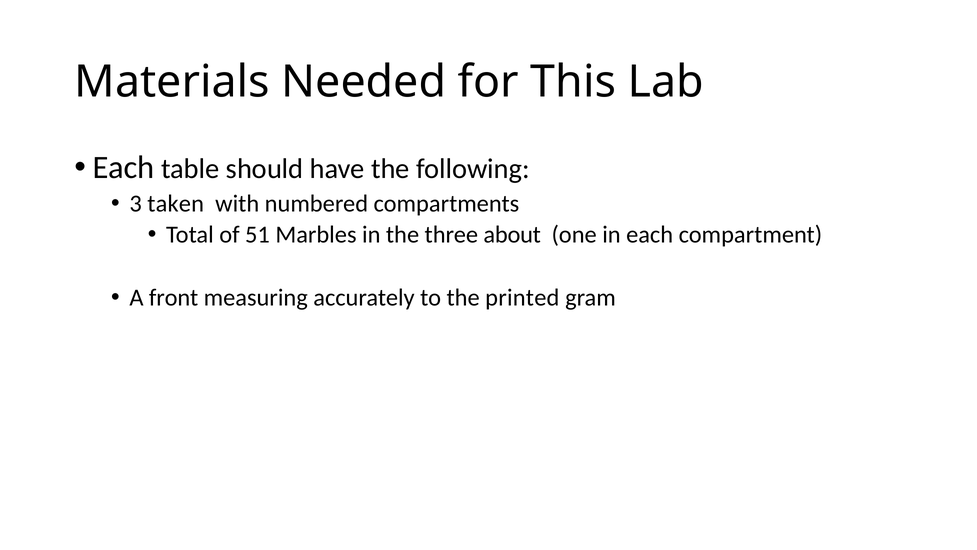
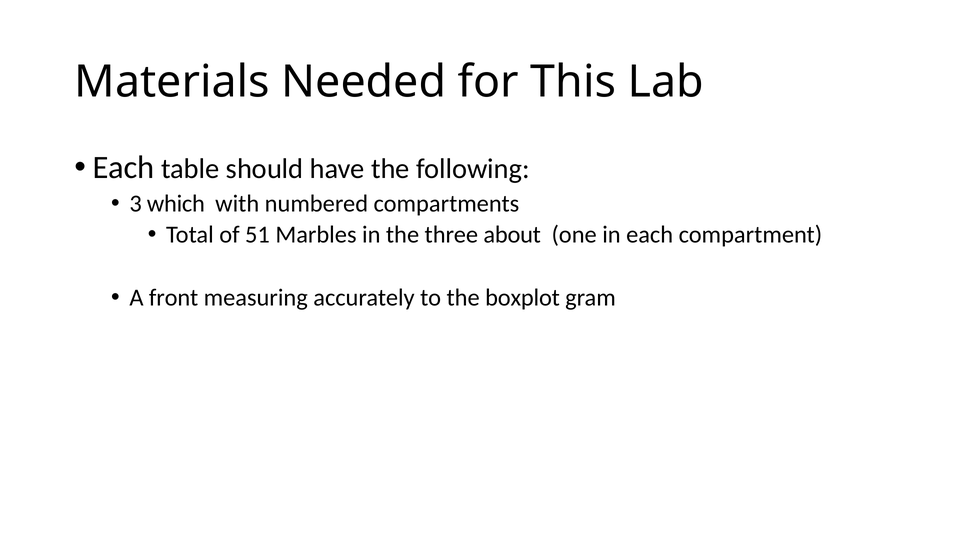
taken: taken -> which (176, 203)
printed: printed -> boxplot (523, 298)
